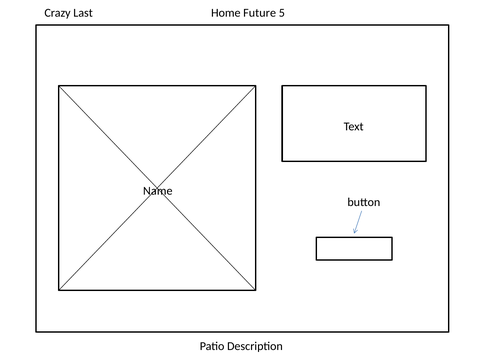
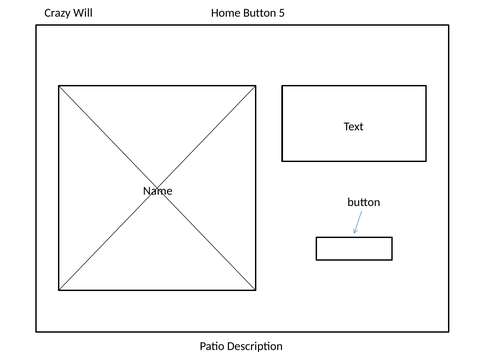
Last: Last -> Will (83, 13)
Home Future: Future -> Button (260, 13)
